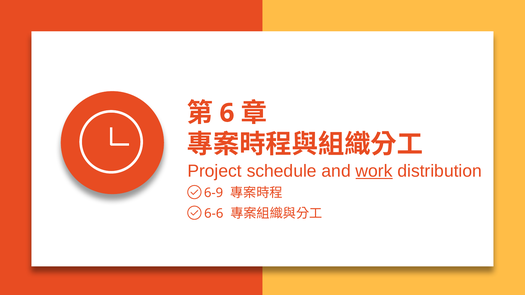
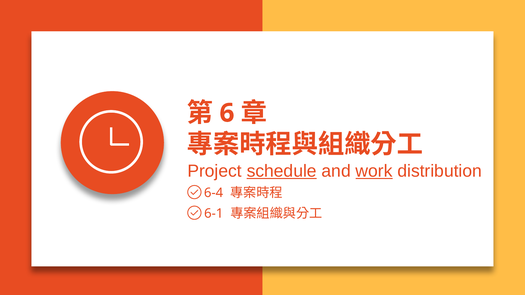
schedule underline: none -> present (282, 171)
6-9: 6-9 -> 6-4 (214, 193)
6-6: 6-6 -> 6-1 (214, 214)
